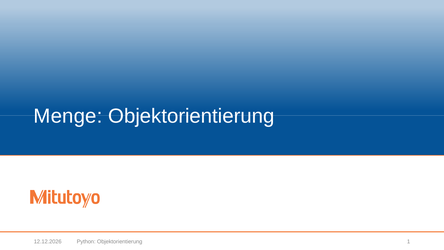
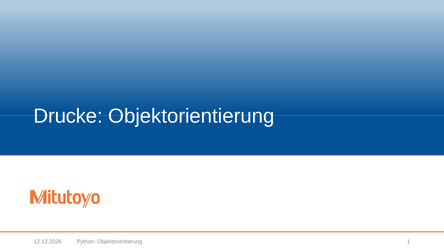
Menge: Menge -> Drucke (68, 116)
